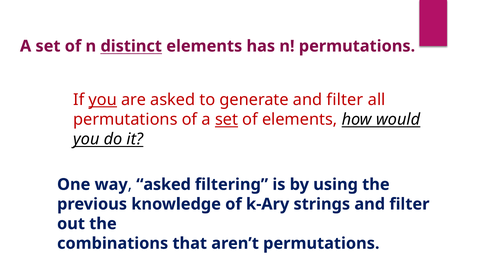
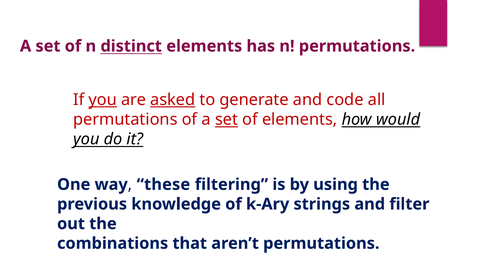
asked underline: none -> present (173, 100)
generate and filter: filter -> code (345, 100)
asked: asked -> these (163, 184)
